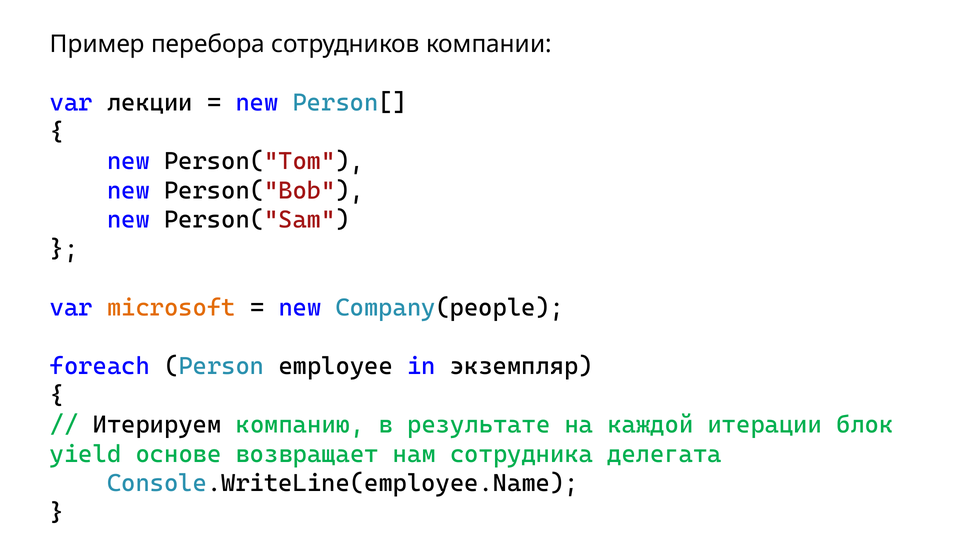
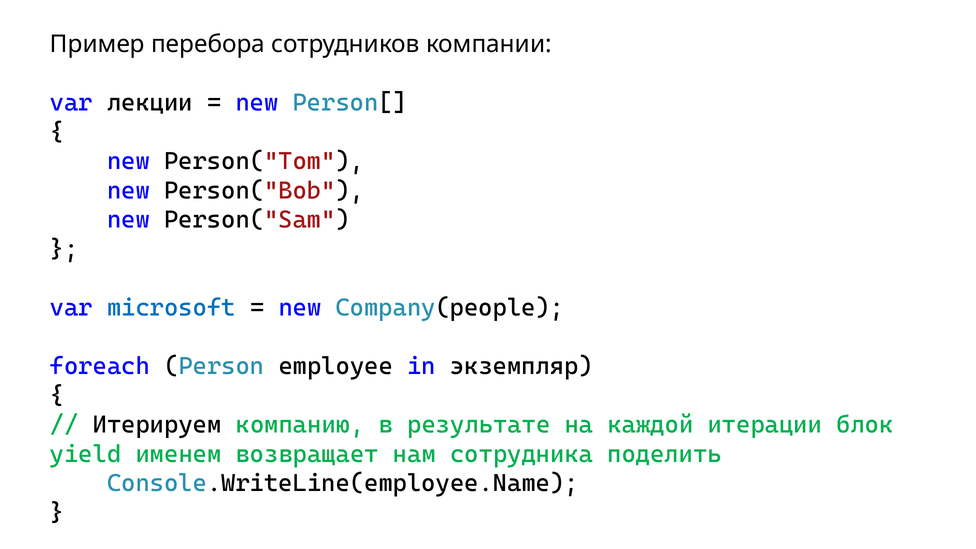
microsoft colour: orange -> blue (171, 308)
основе: основе -> именем (179, 454)
делегата: делегата -> поделить (664, 454)
